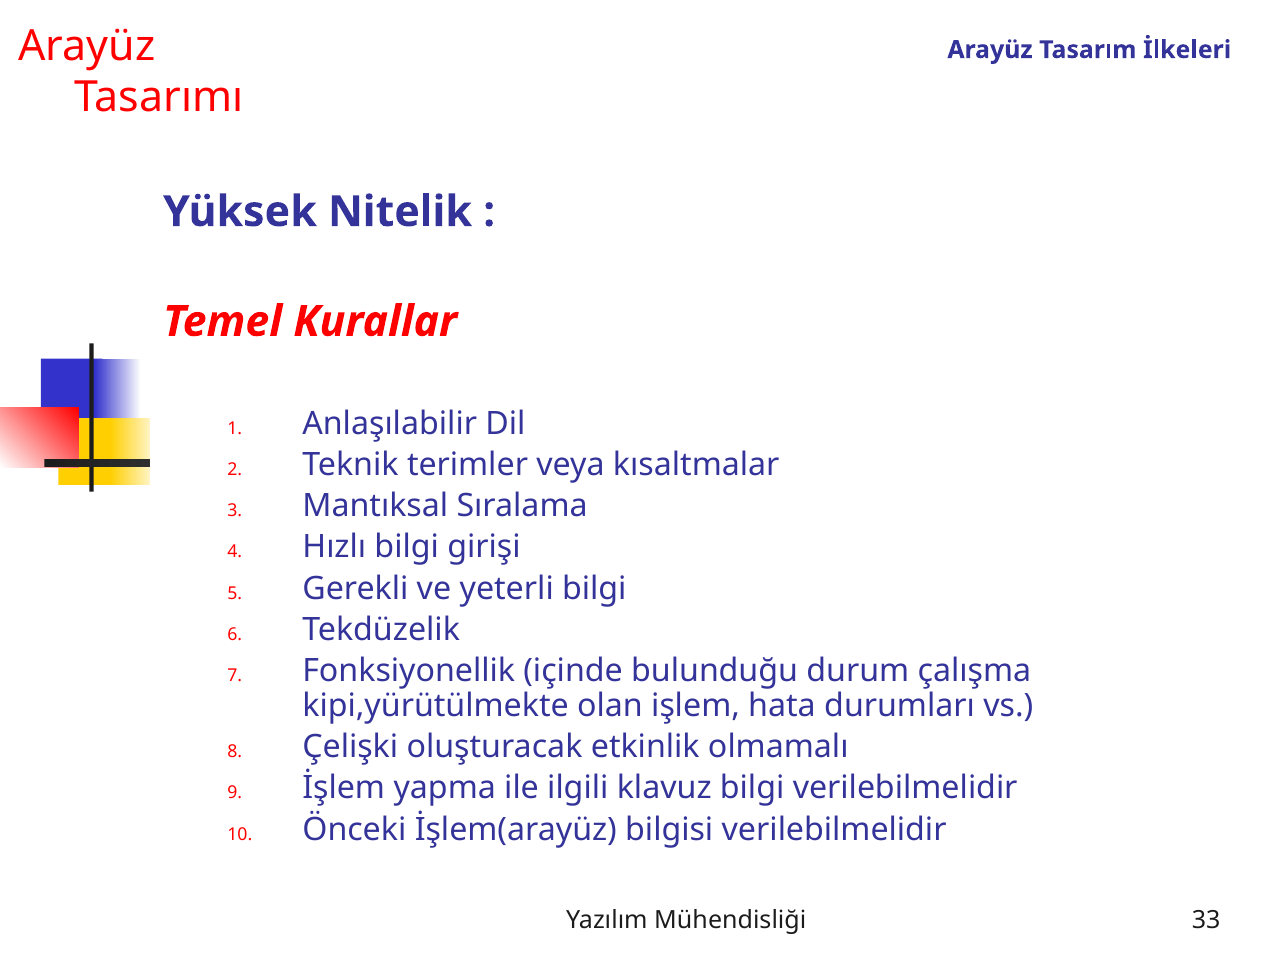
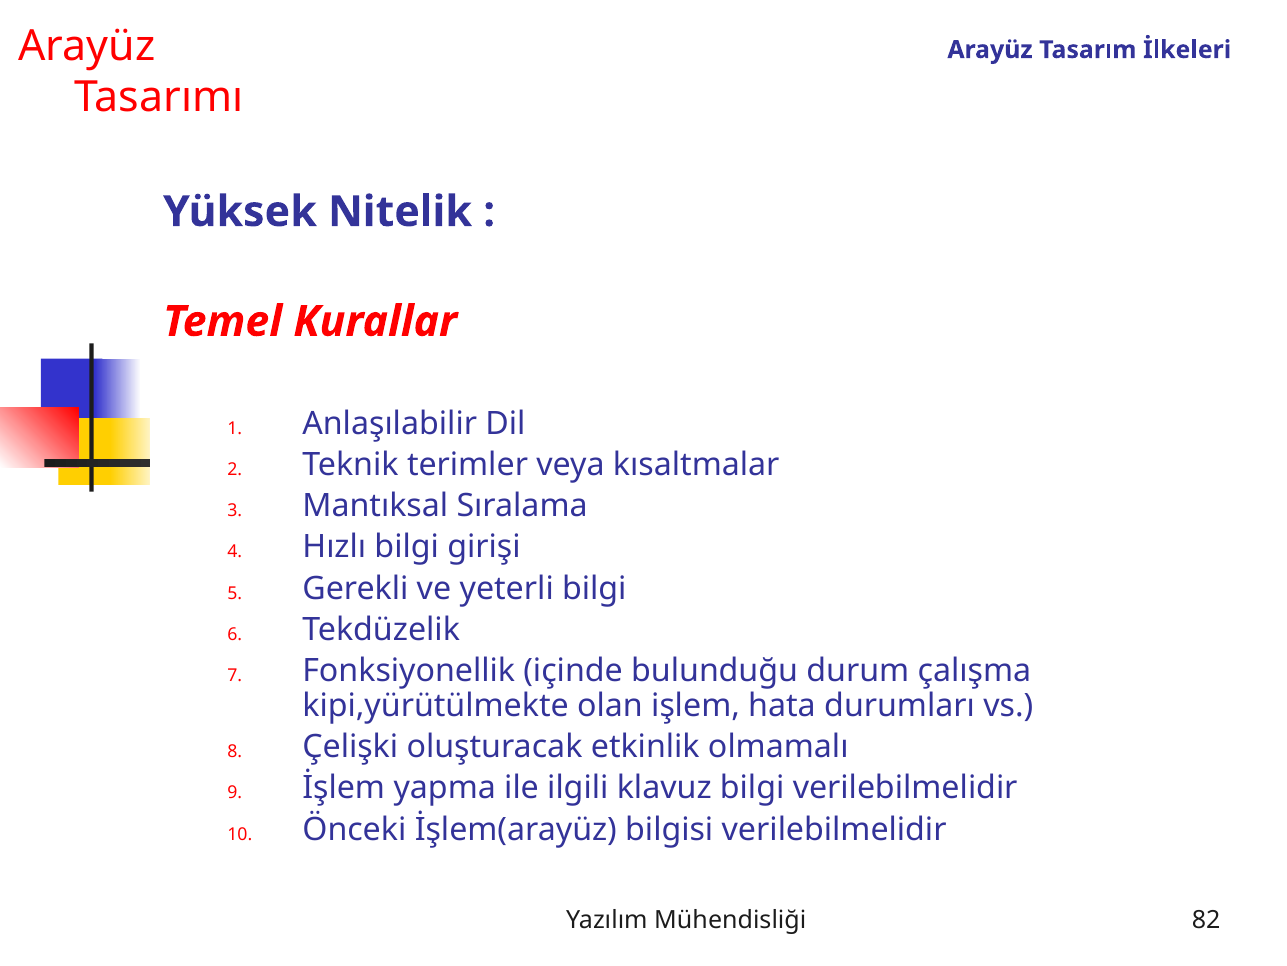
33: 33 -> 82 (1206, 920)
